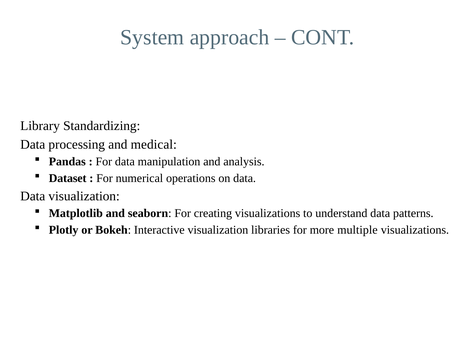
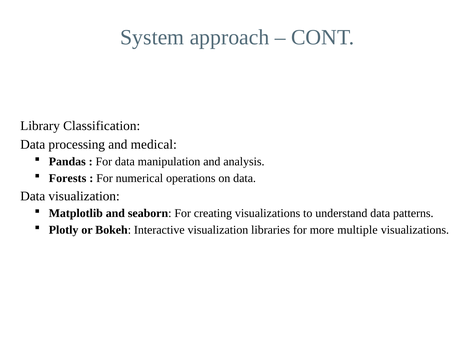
Standardizing: Standardizing -> Classification (102, 126)
Dataset: Dataset -> Forests (68, 178)
